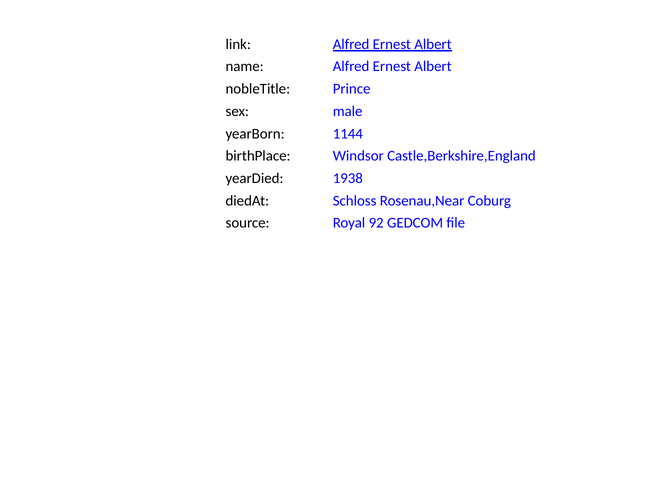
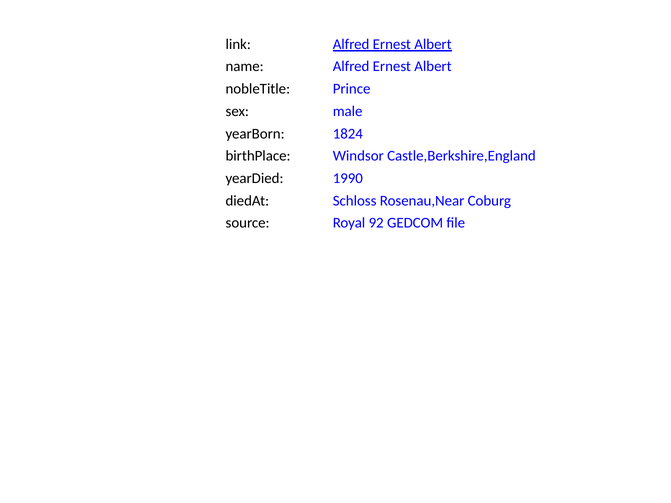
1144: 1144 -> 1824 (348, 134)
1938: 1938 -> 1990 (348, 178)
